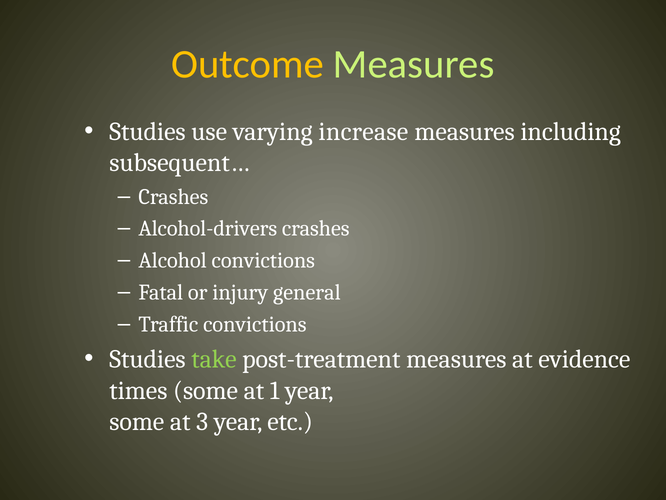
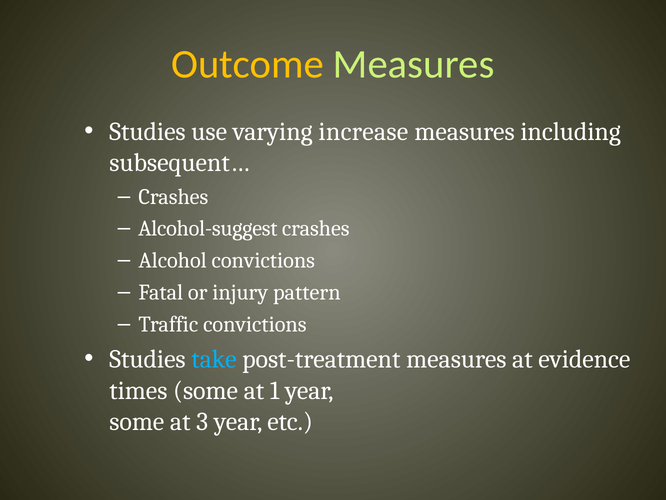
Alcohol-drivers: Alcohol-drivers -> Alcohol-suggest (208, 228)
general: general -> pattern (307, 292)
take colour: light green -> light blue (214, 359)
